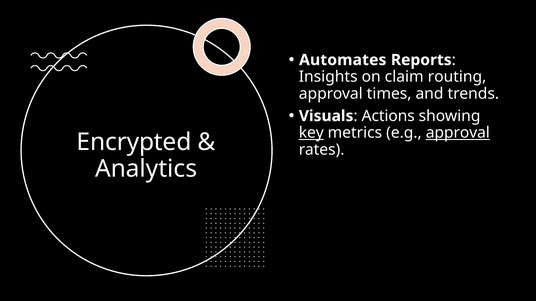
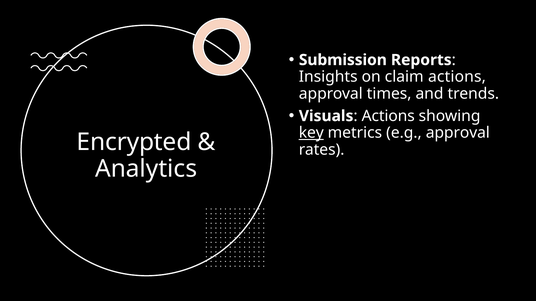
Automates: Automates -> Submission (343, 60)
claim routing: routing -> actions (457, 77)
approval underline: present -> none (458, 133)
